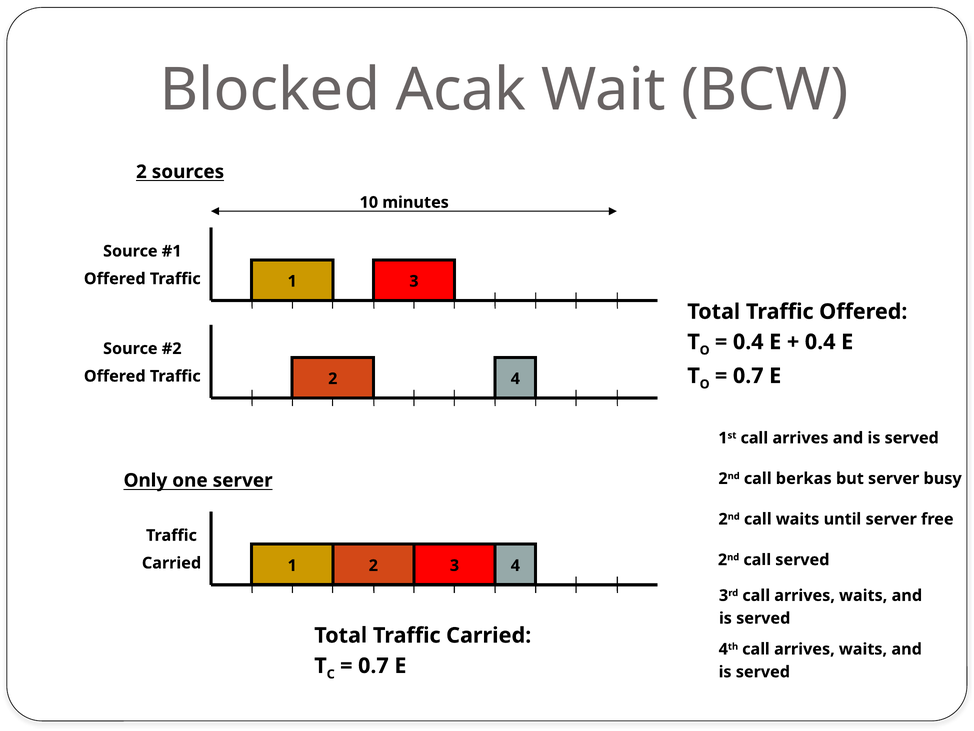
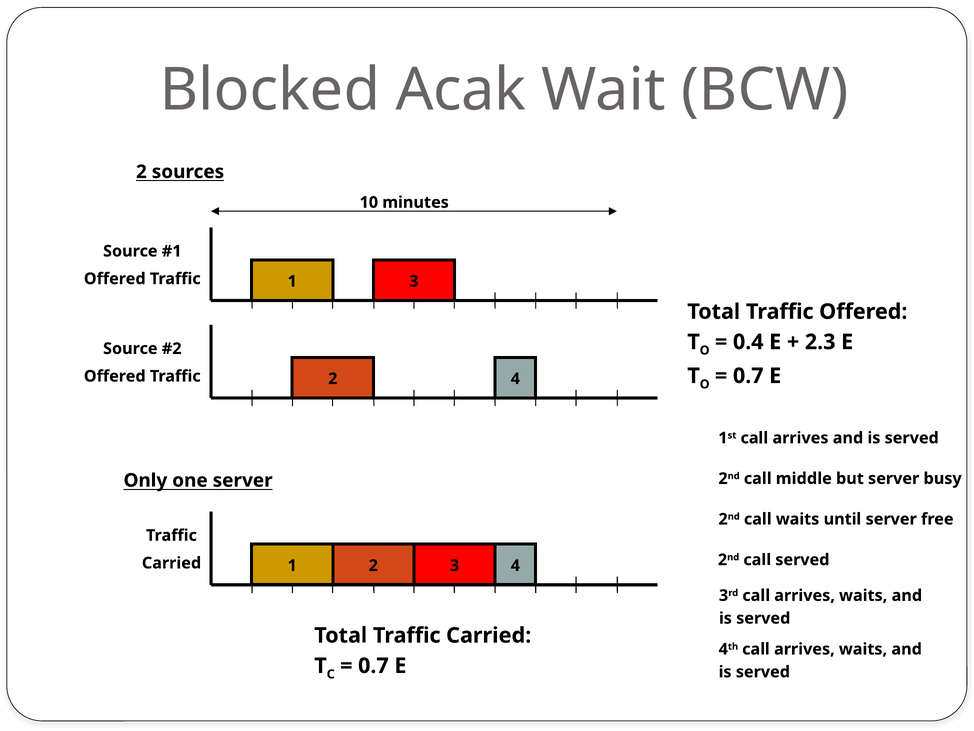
0.4: 0.4 -> 2.3 (820, 342)
berkas: berkas -> middle (804, 478)
